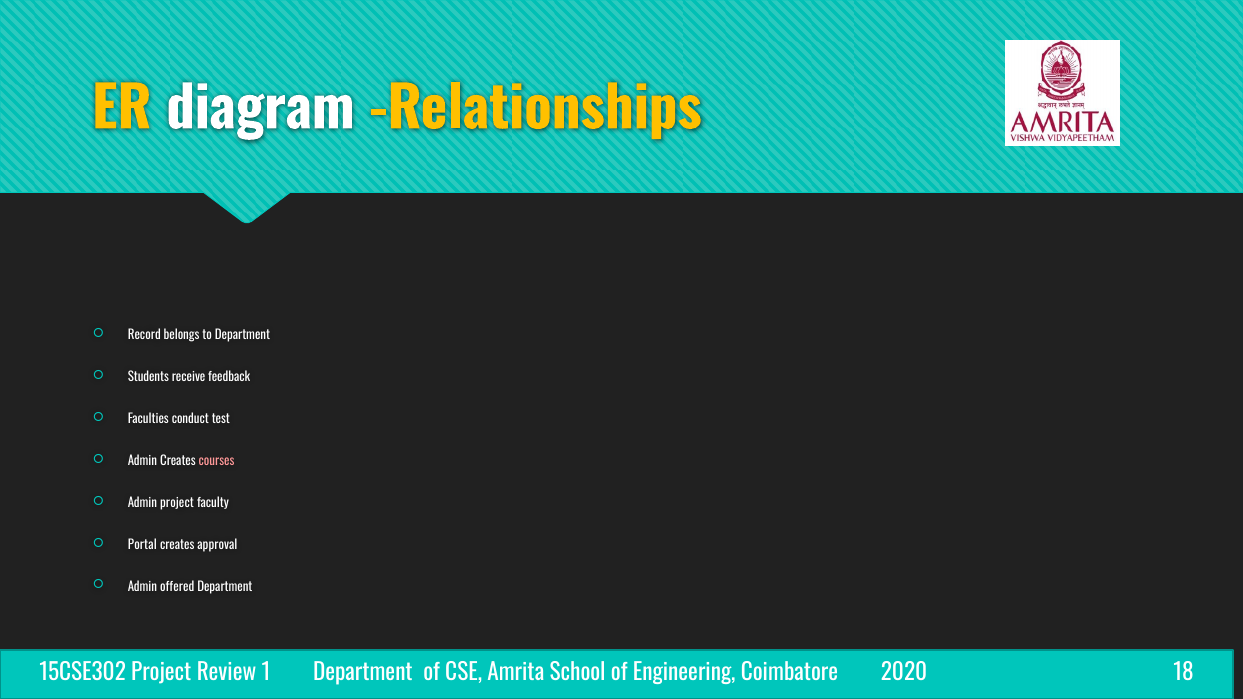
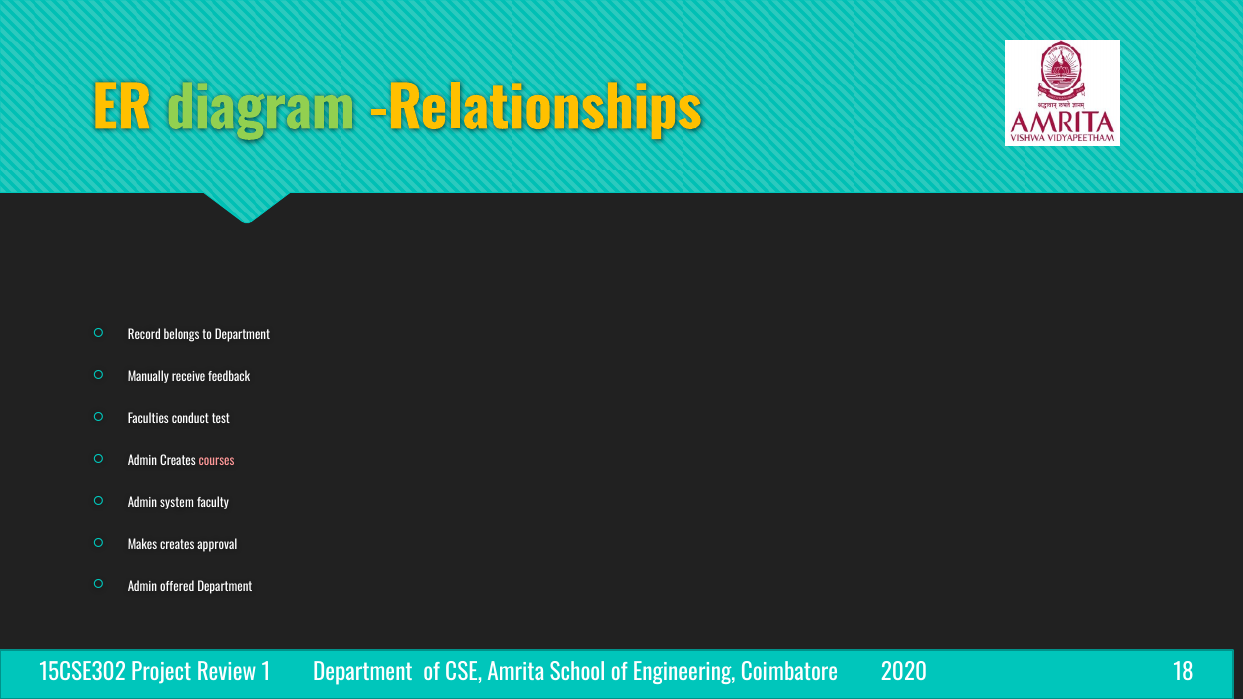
diagram colour: white -> light green (260, 110)
Students: Students -> Manually (148, 377)
Admin project: project -> system (177, 503)
Portal: Portal -> Makes (142, 545)
